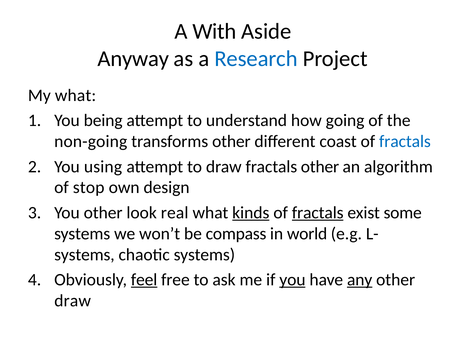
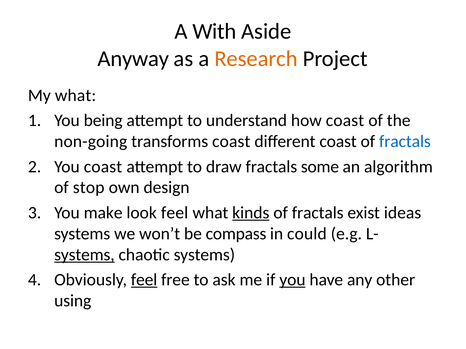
Research colour: blue -> orange (256, 59)
how going: going -> coast (345, 121)
transforms other: other -> coast (231, 142)
You using: using -> coast (103, 167)
fractals other: other -> some (320, 167)
You other: other -> make (103, 213)
look real: real -> feel (175, 213)
fractals underline: present -> none (318, 213)
some: some -> ideas (403, 213)
world: world -> could (307, 234)
systems underline: none -> present (84, 255)
any underline: present -> none (360, 280)
draw: draw -> using (73, 301)
